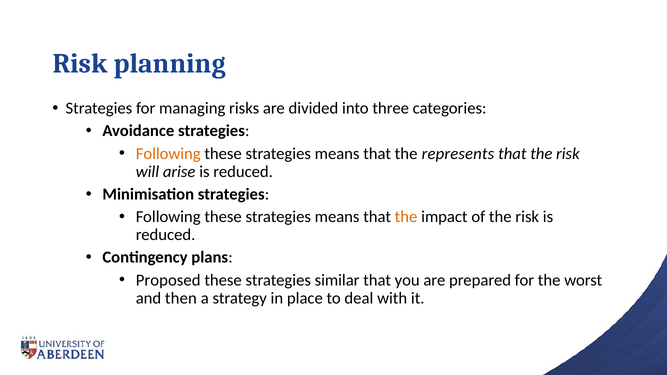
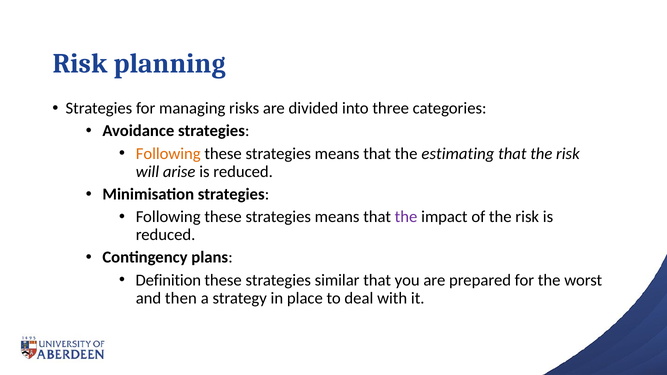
represents: represents -> estimating (458, 154)
the colour: orange -> purple (406, 217)
Proposed: Proposed -> Definition (168, 280)
